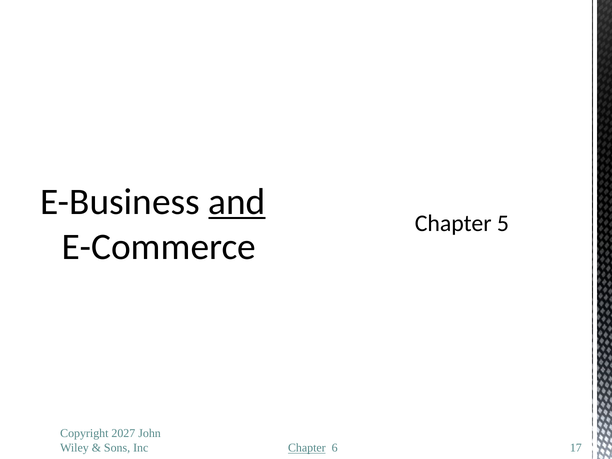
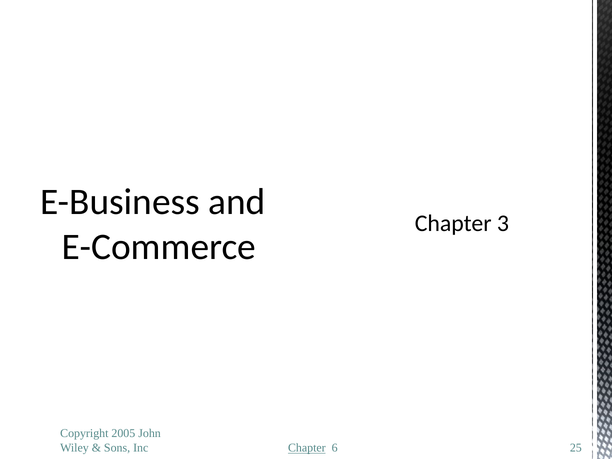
and underline: present -> none (237, 202)
5: 5 -> 3 (503, 223)
2027: 2027 -> 2005 (123, 434)
17: 17 -> 25 (576, 448)
